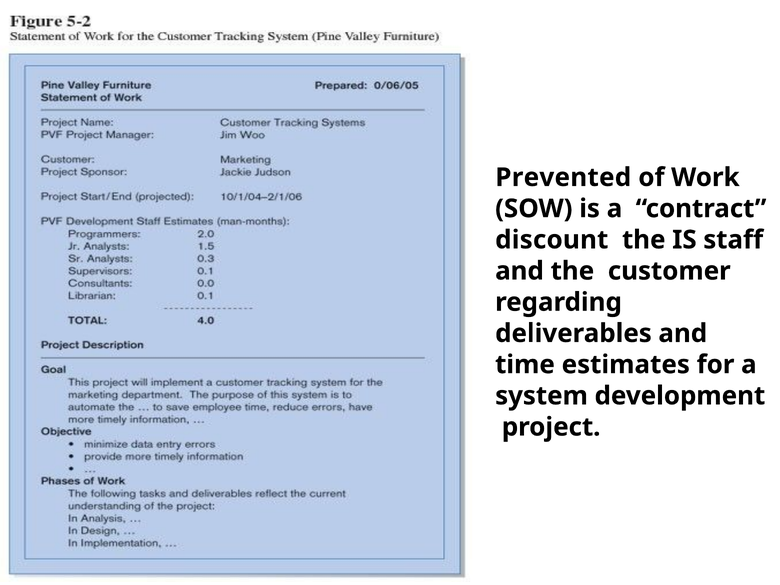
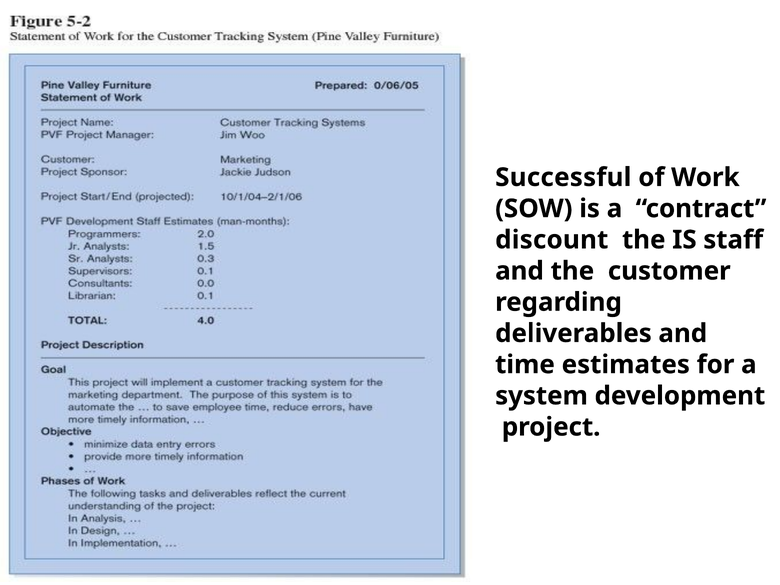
Prevented: Prevented -> Successful (563, 177)
